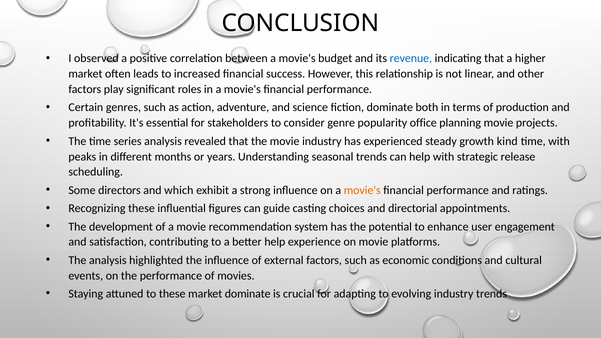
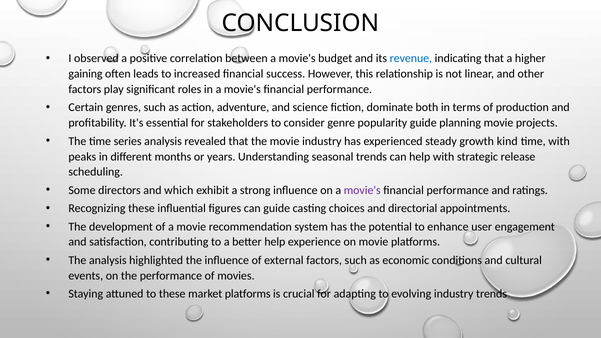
market: market -> gaining (85, 74)
popularity office: office -> guide (423, 123)
movie's colour: orange -> purple (362, 190)
market dominate: dominate -> platforms (248, 294)
